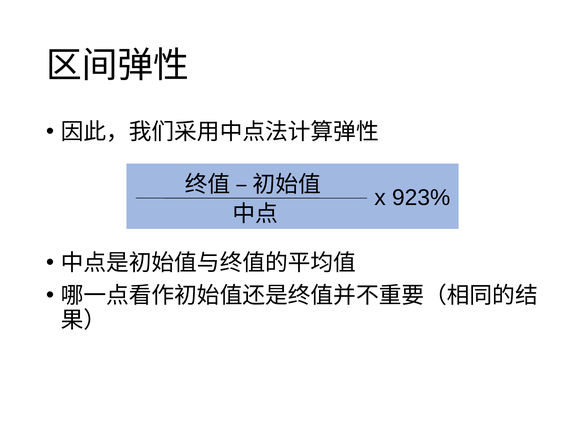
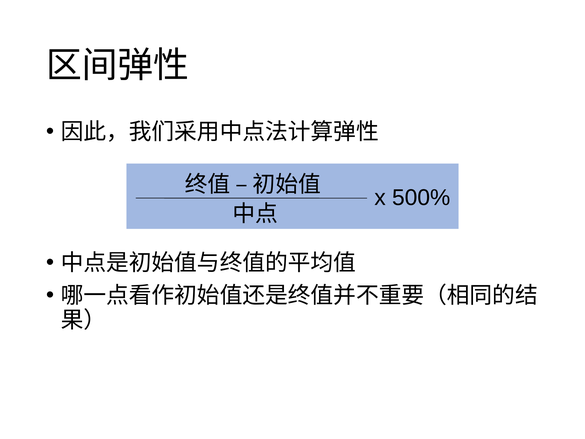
923%: 923% -> 500% (421, 198)
